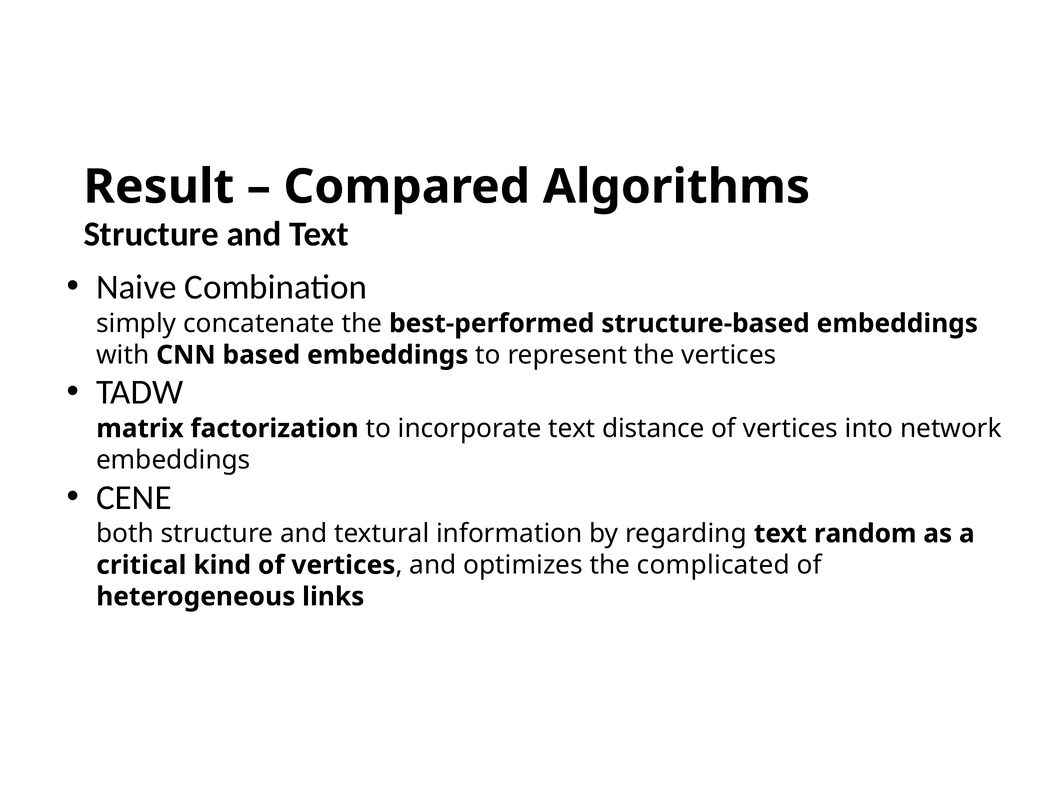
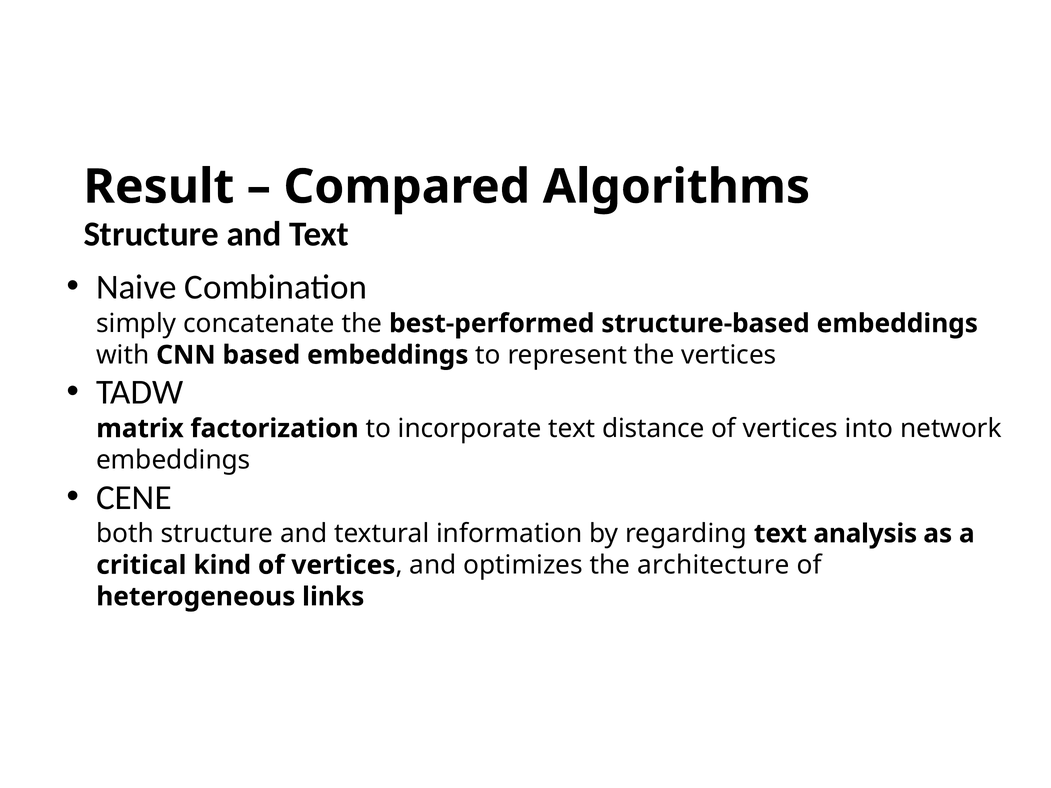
random: random -> analysis (865, 534)
complicated: complicated -> architecture (713, 565)
